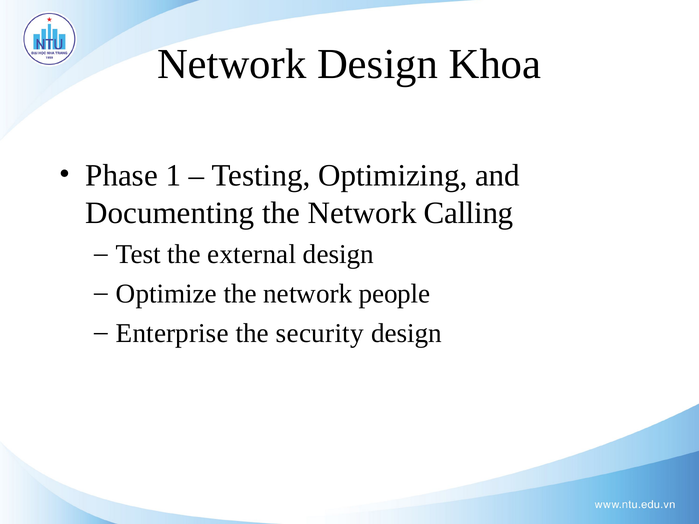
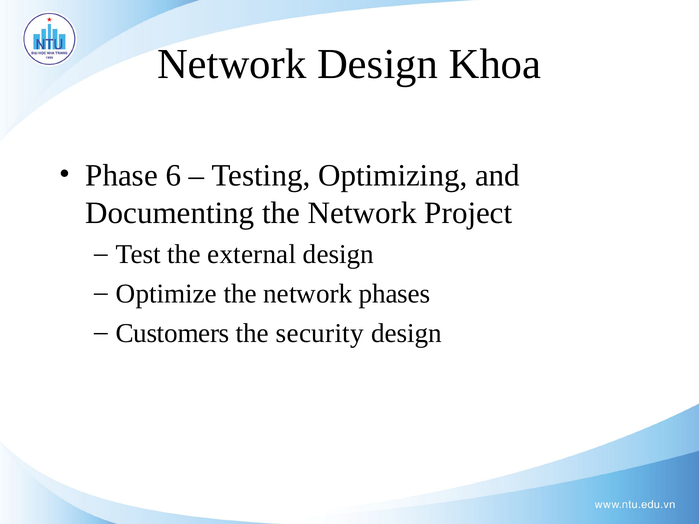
1: 1 -> 6 (173, 176)
Calling: Calling -> Project (468, 213)
people: people -> phases (395, 294)
Enterprise: Enterprise -> Customers (173, 333)
